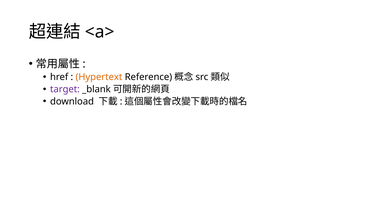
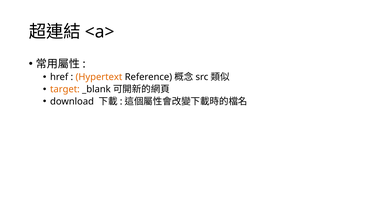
target colour: purple -> orange (65, 89)
